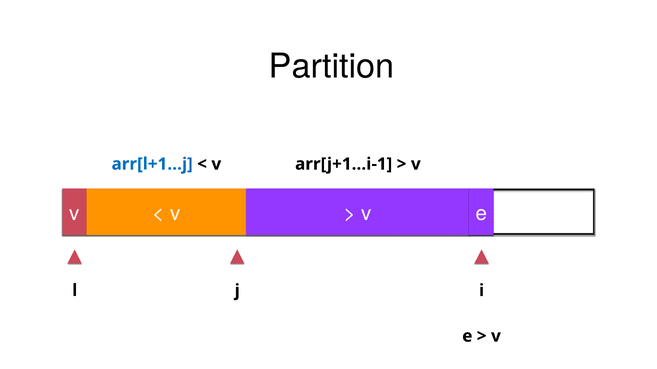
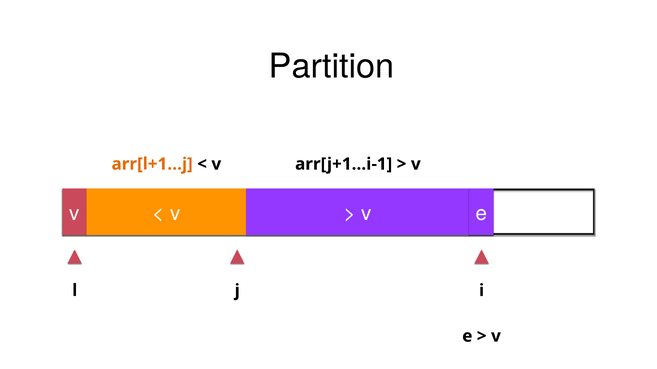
arr[l+1…j colour: blue -> orange (152, 164)
